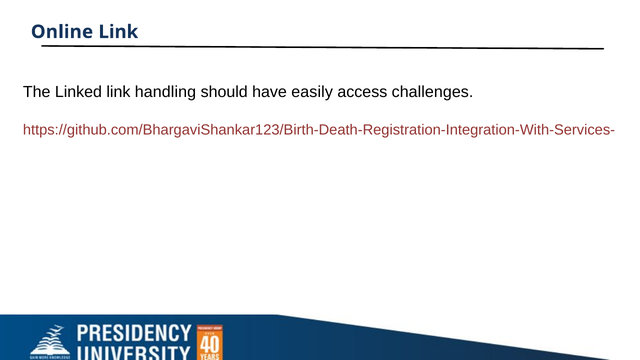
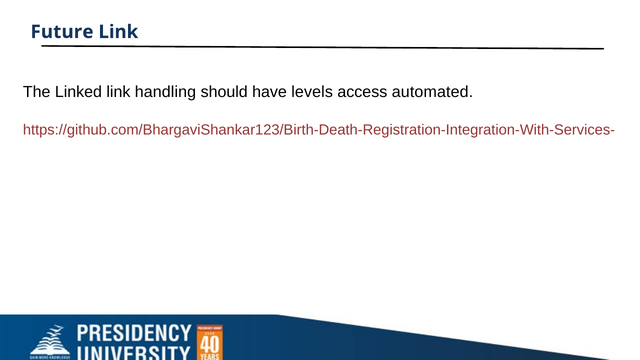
Online: Online -> Future (62, 32)
easily: easily -> levels (312, 92)
challenges: challenges -> automated (432, 92)
